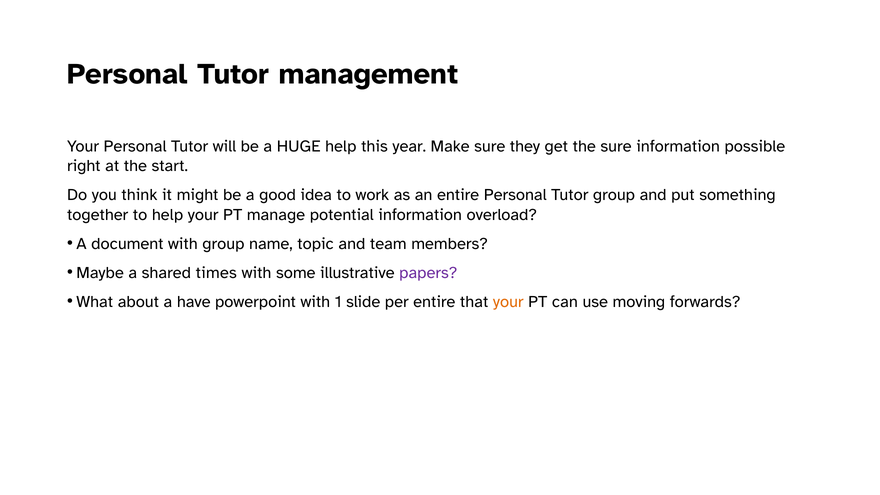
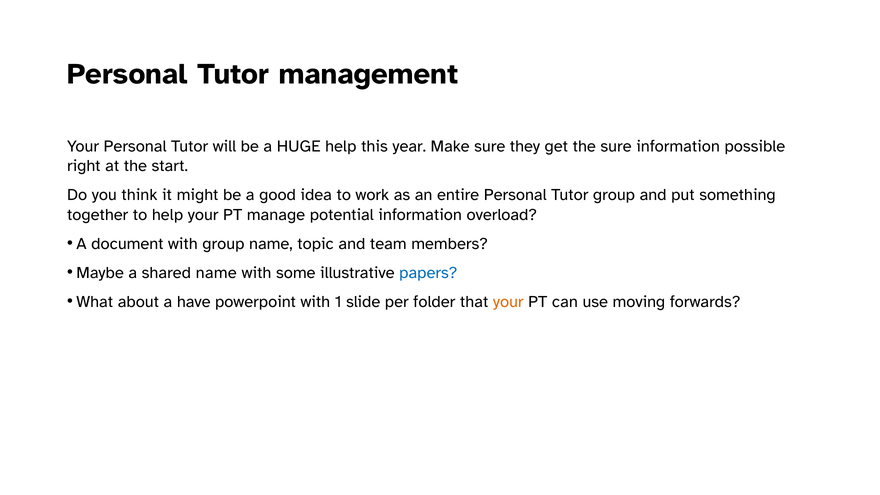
shared times: times -> name (216, 273)
papers colour: purple -> blue (428, 273)
per entire: entire -> folder (434, 302)
